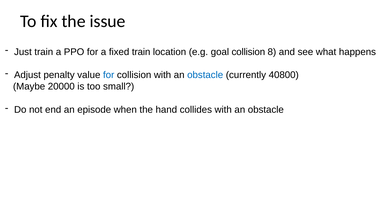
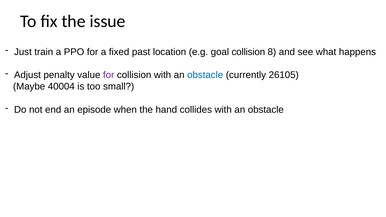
fixed train: train -> past (141, 52)
for colour: blue -> purple (109, 75)
40800: 40800 -> 26105 (284, 75)
20000: 20000 -> 40004 (61, 87)
